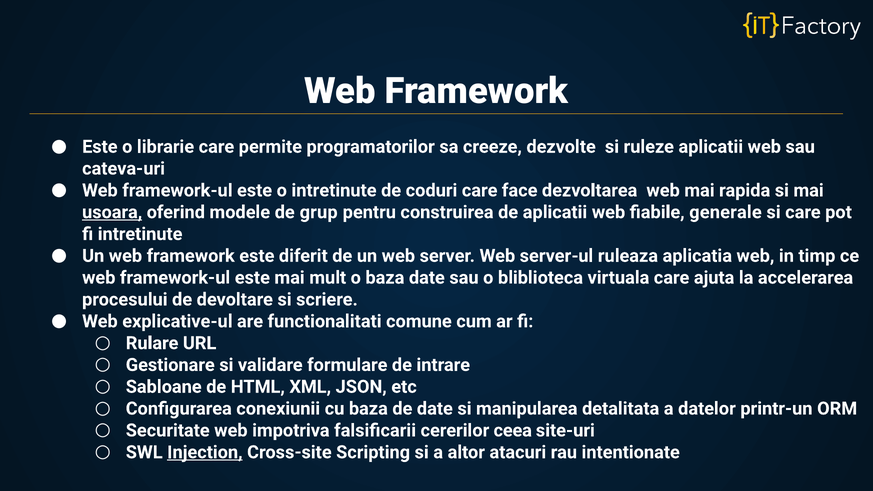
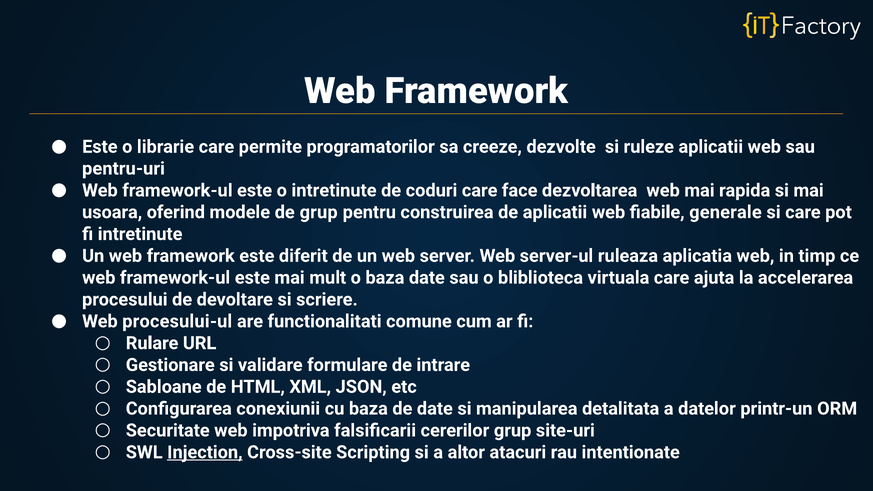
cateva-uri: cateva-uri -> pentru-uri (123, 169)
usoara underline: present -> none (112, 212)
explicative-ul: explicative-ul -> procesului-ul (177, 321)
cererilor ceea: ceea -> grup (513, 431)
